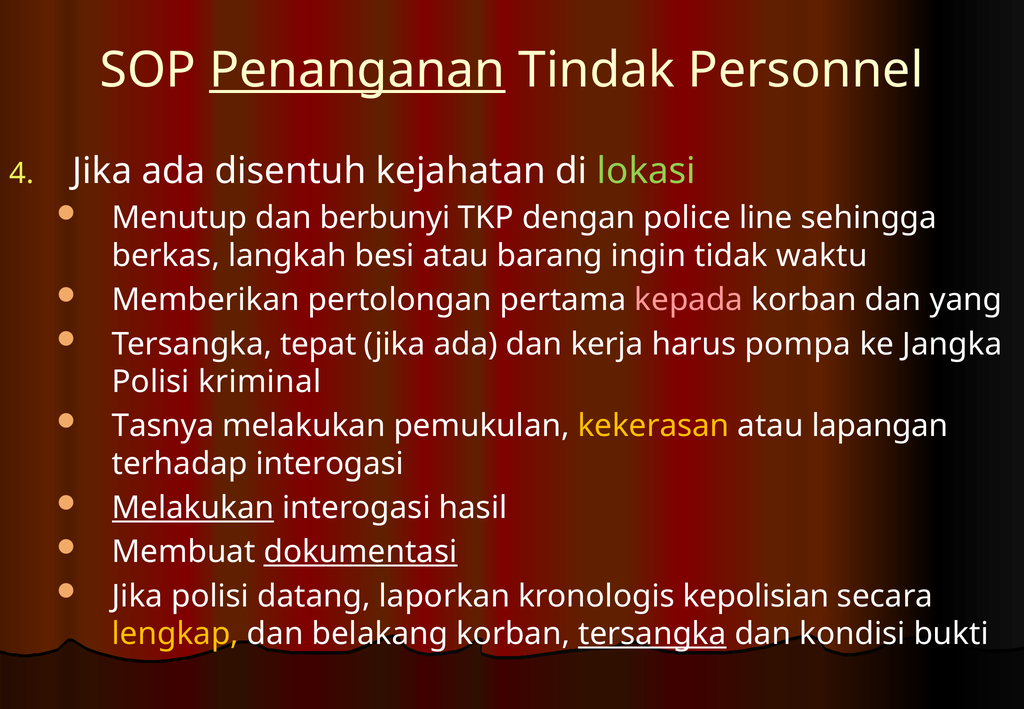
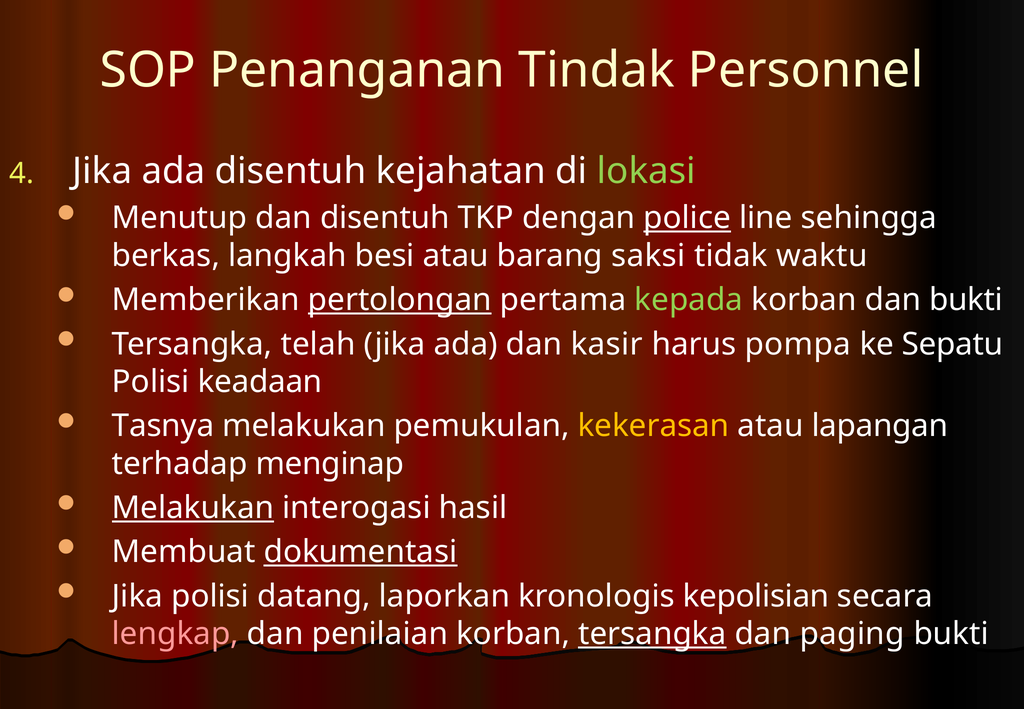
Penanganan underline: present -> none (357, 70)
dan berbunyi: berbunyi -> disentuh (385, 218)
police underline: none -> present (687, 218)
ingin: ingin -> saksi (648, 256)
pertolongan underline: none -> present (400, 300)
kepada colour: pink -> light green (689, 300)
dan yang: yang -> bukti (966, 300)
tepat: tepat -> telah (318, 344)
kerja: kerja -> kasir (607, 344)
Jangka: Jangka -> Sepatu (953, 344)
kriminal: kriminal -> keadaan (260, 382)
terhadap interogasi: interogasi -> menginap (330, 464)
lengkap colour: yellow -> pink (175, 634)
belakang: belakang -> penilaian (380, 634)
kondisi: kondisi -> paging (852, 634)
